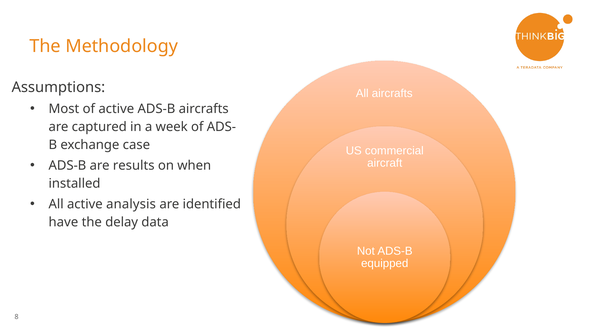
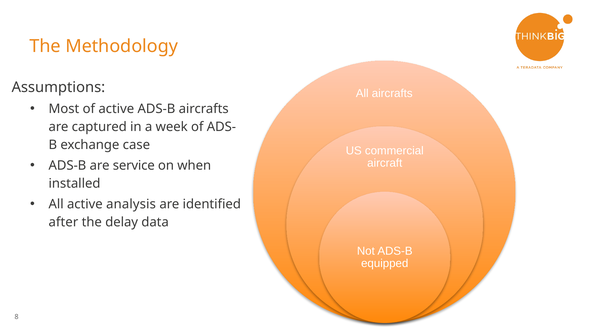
results: results -> service (134, 165)
have: have -> after (63, 222)
